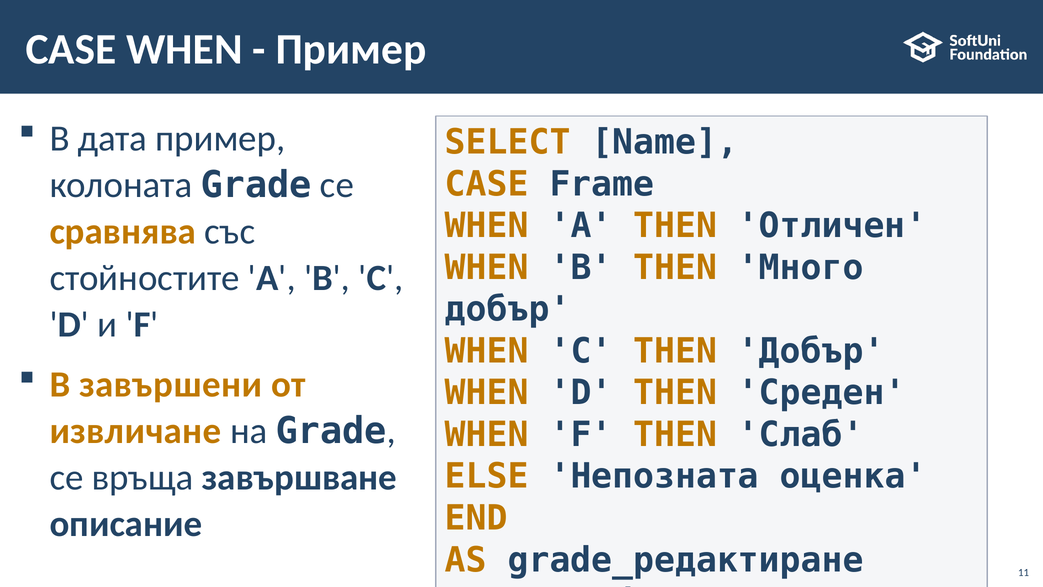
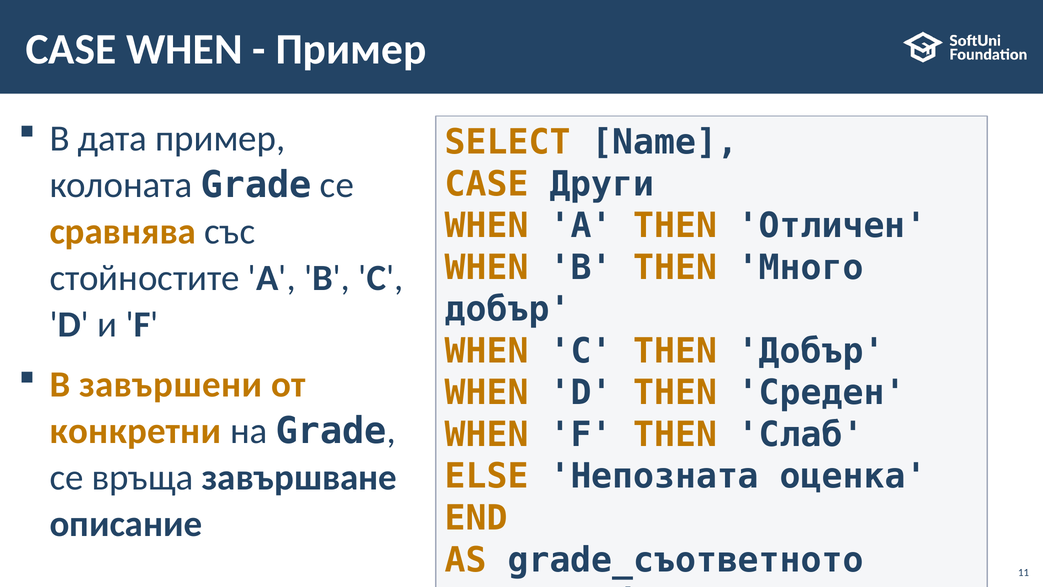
Frame: Frame -> Други (602, 184)
извличане: извличане -> конкретни (135, 431)
grade_редактиране: grade_редактиране -> grade_съответното (686, 560)
